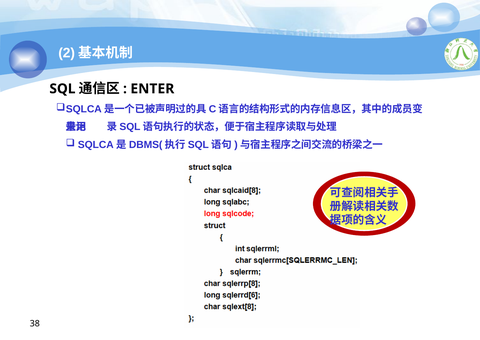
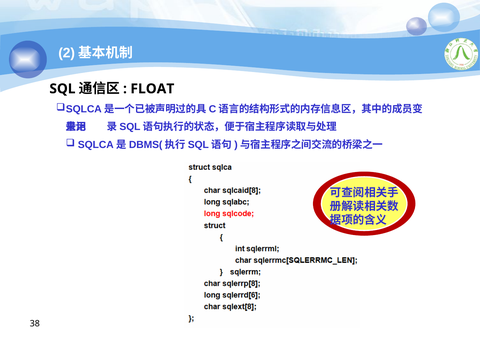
ENTER: ENTER -> FLOAT (152, 89)
